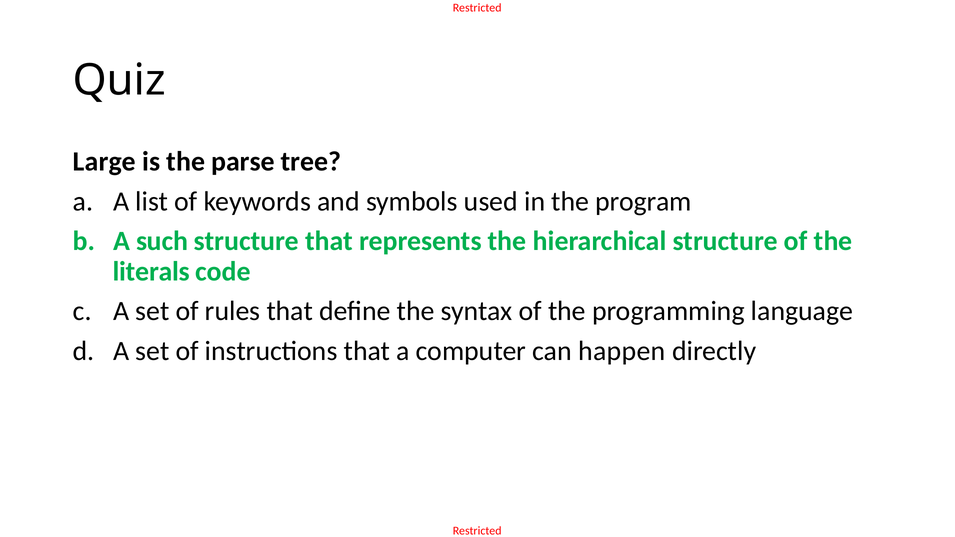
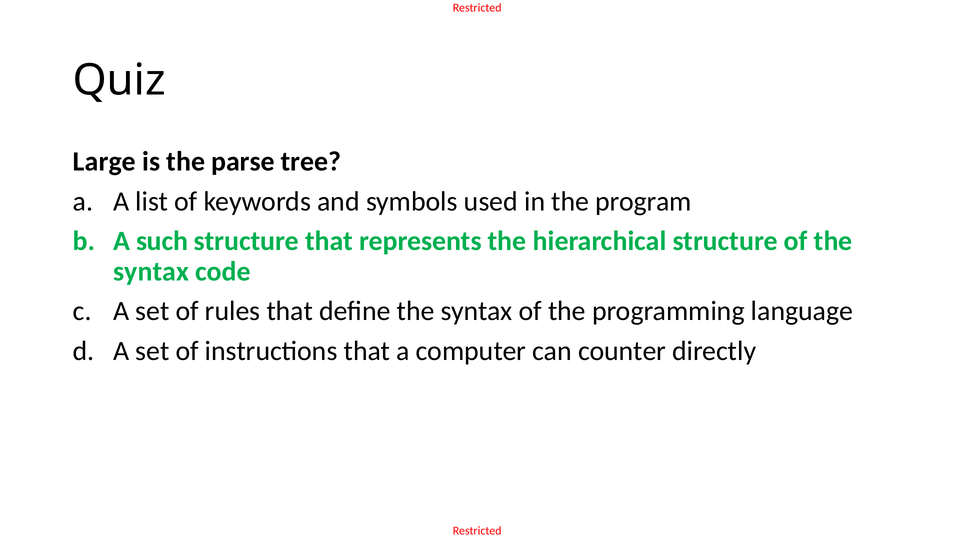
literals: literals -> syntax (151, 271)
happen: happen -> counter (622, 351)
